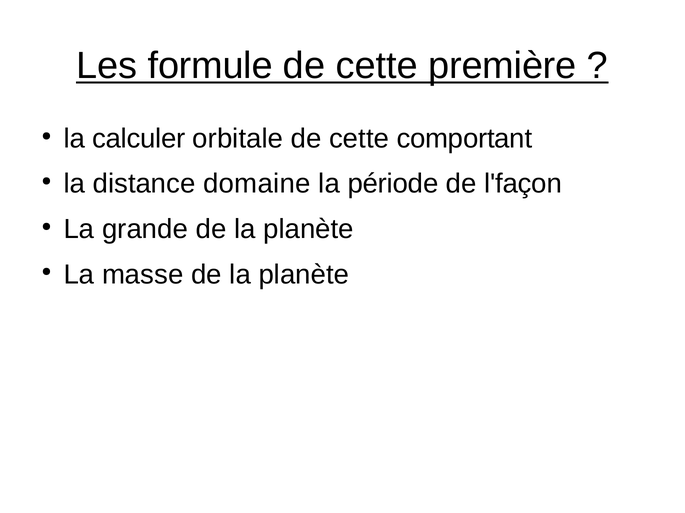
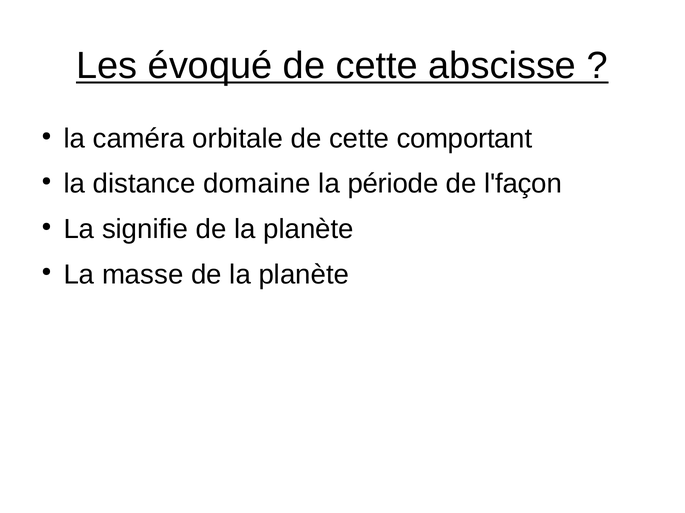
formule: formule -> évoqué (210, 66)
première: première -> abscisse (502, 66)
calculer: calculer -> caméra (139, 139)
grande: grande -> signifie (145, 229)
